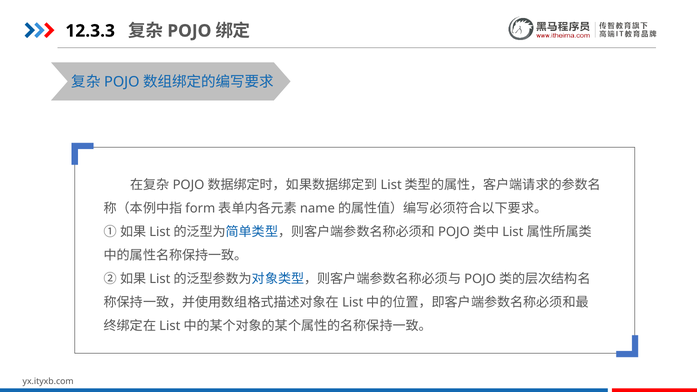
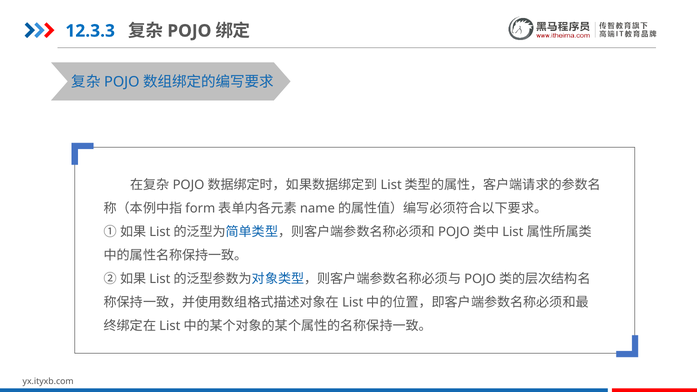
12.3.3 colour: black -> blue (90, 31)
